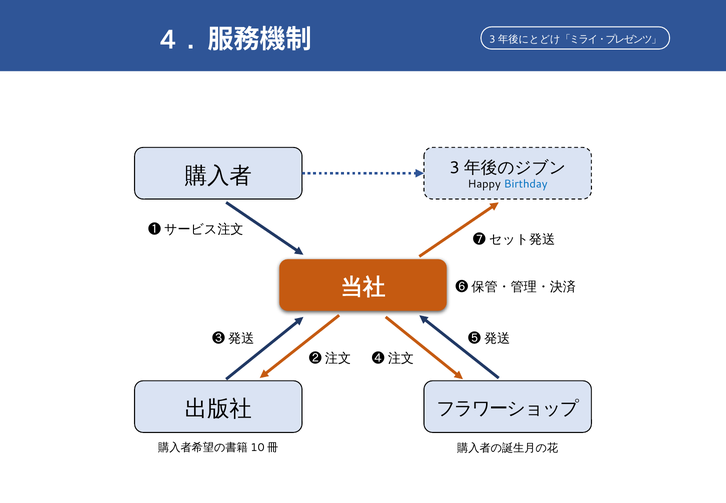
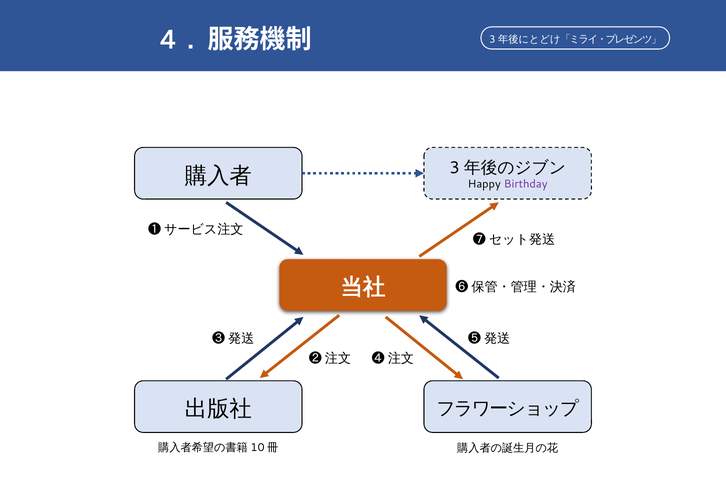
Birthday colour: blue -> purple (526, 184)
